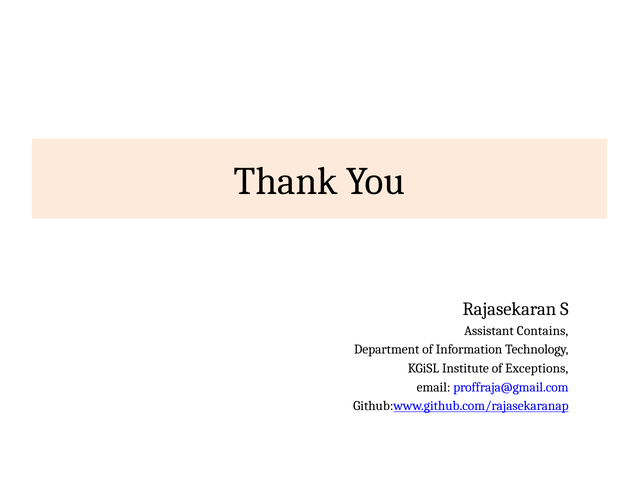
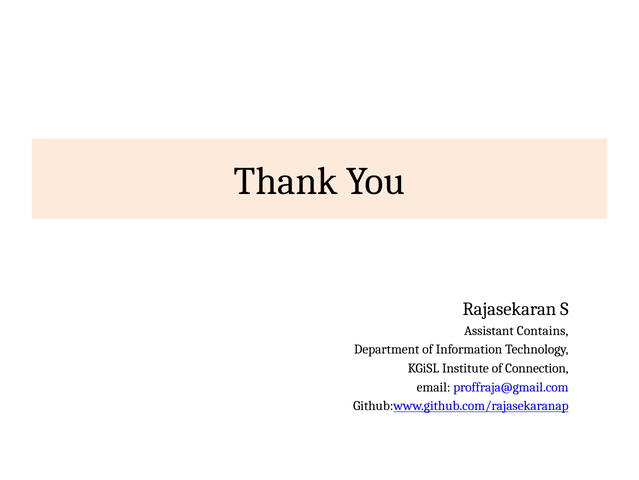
Exceptions: Exceptions -> Connection (537, 368)
